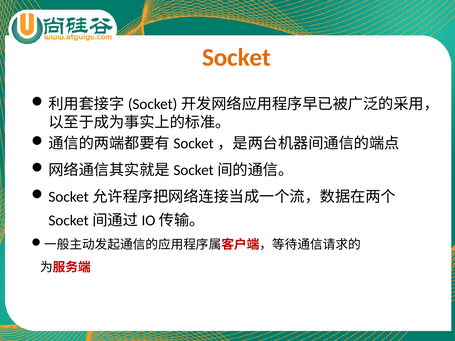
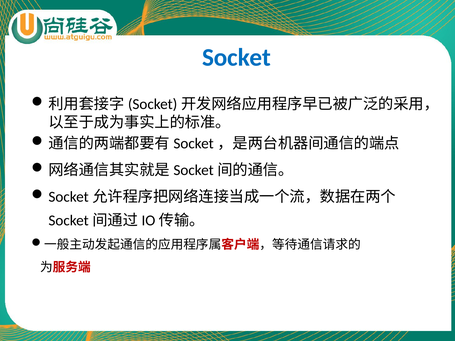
Socket colour: orange -> blue (237, 57)
